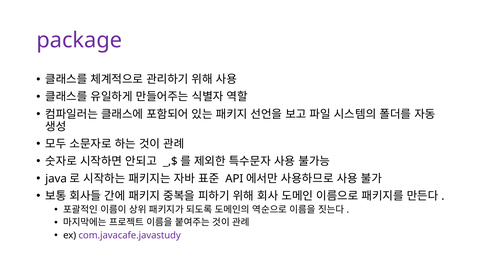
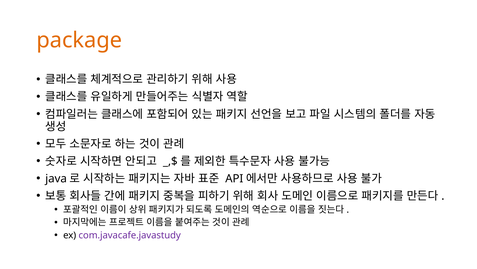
package colour: purple -> orange (79, 40)
